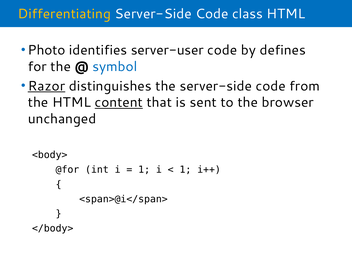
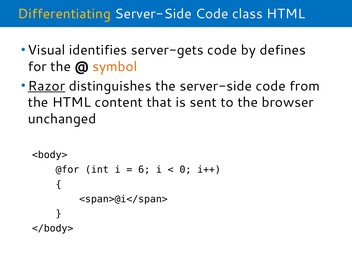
Photo: Photo -> Visual (47, 50)
server-user: server-user -> server-gets (167, 50)
symbol colour: blue -> orange (115, 67)
content underline: present -> none (119, 102)
1: 1 -> 6 (144, 170)
1: 1 -> 0 (185, 170)
